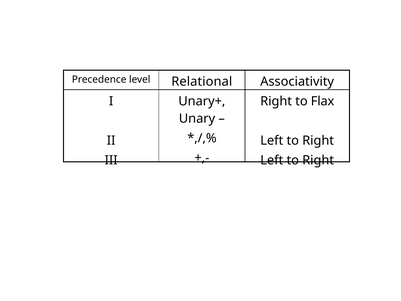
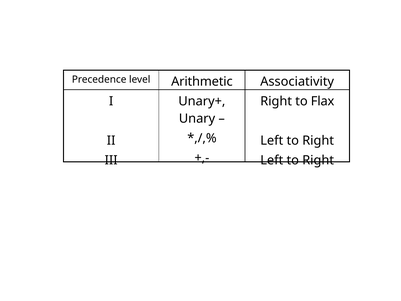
Relational: Relational -> Arithmetic (202, 82)
